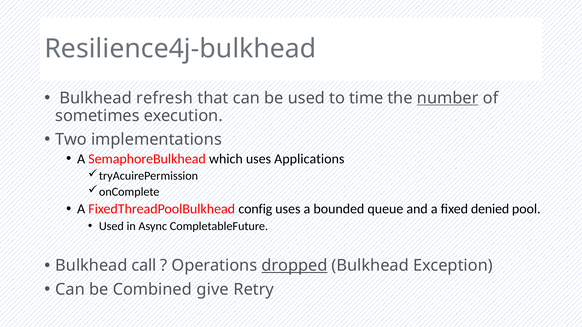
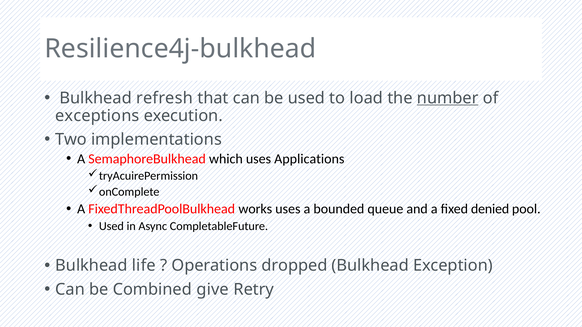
time: time -> load (366, 98)
sometimes: sometimes -> exceptions (97, 116)
config: config -> works (255, 209)
call: call -> life (144, 266)
dropped underline: present -> none (294, 266)
